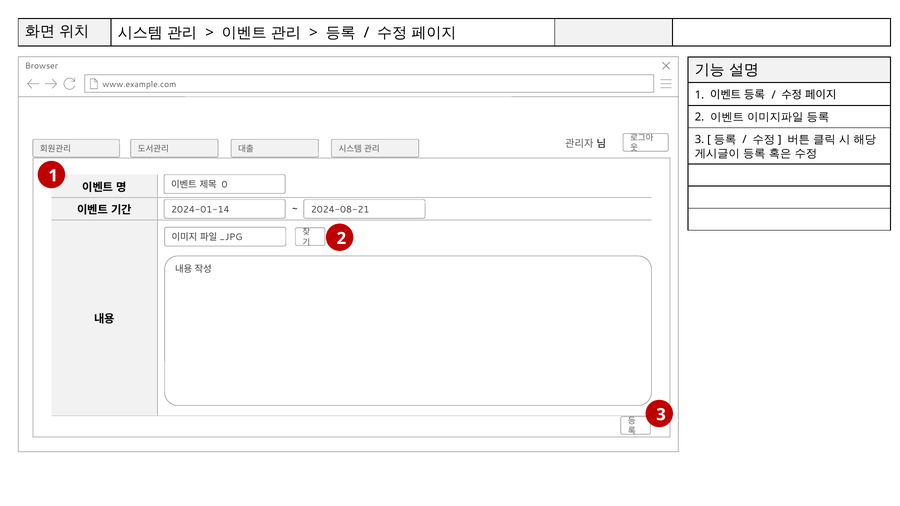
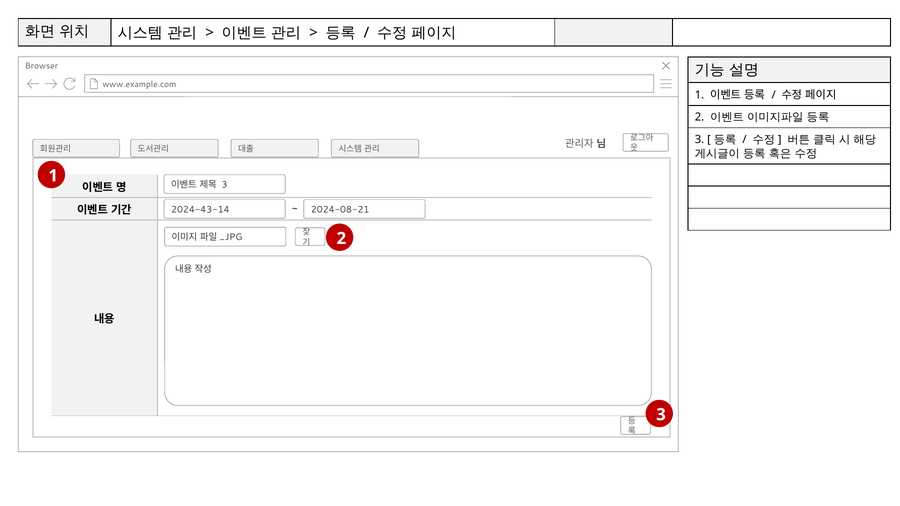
0: 0 -> 3 (224, 185)
2024-01-14: 2024-01-14 -> 2024-43-14 (200, 210)
